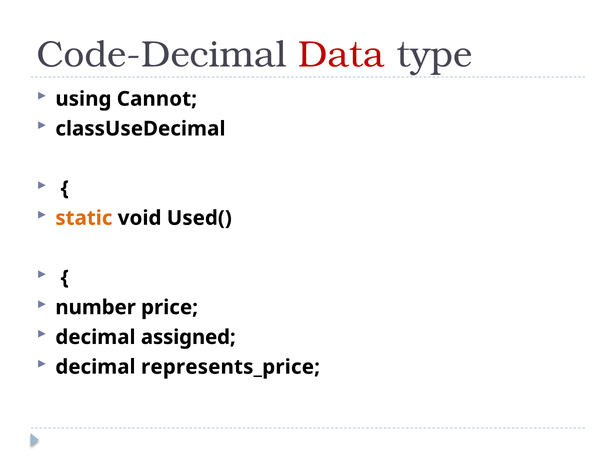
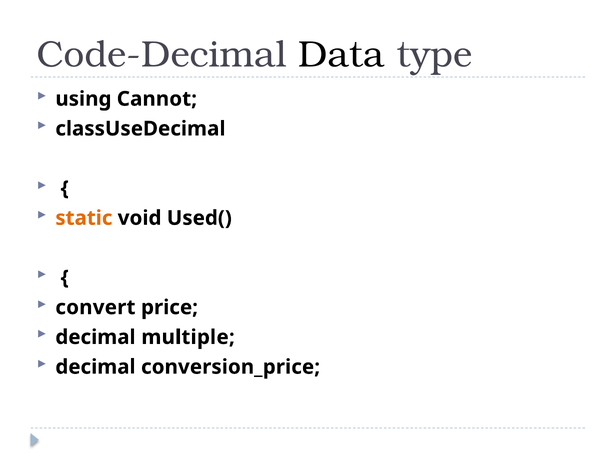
Data colour: red -> black (342, 54)
number: number -> convert (95, 307)
assigned: assigned -> multiple (188, 337)
represents_price: represents_price -> conversion_price (231, 367)
